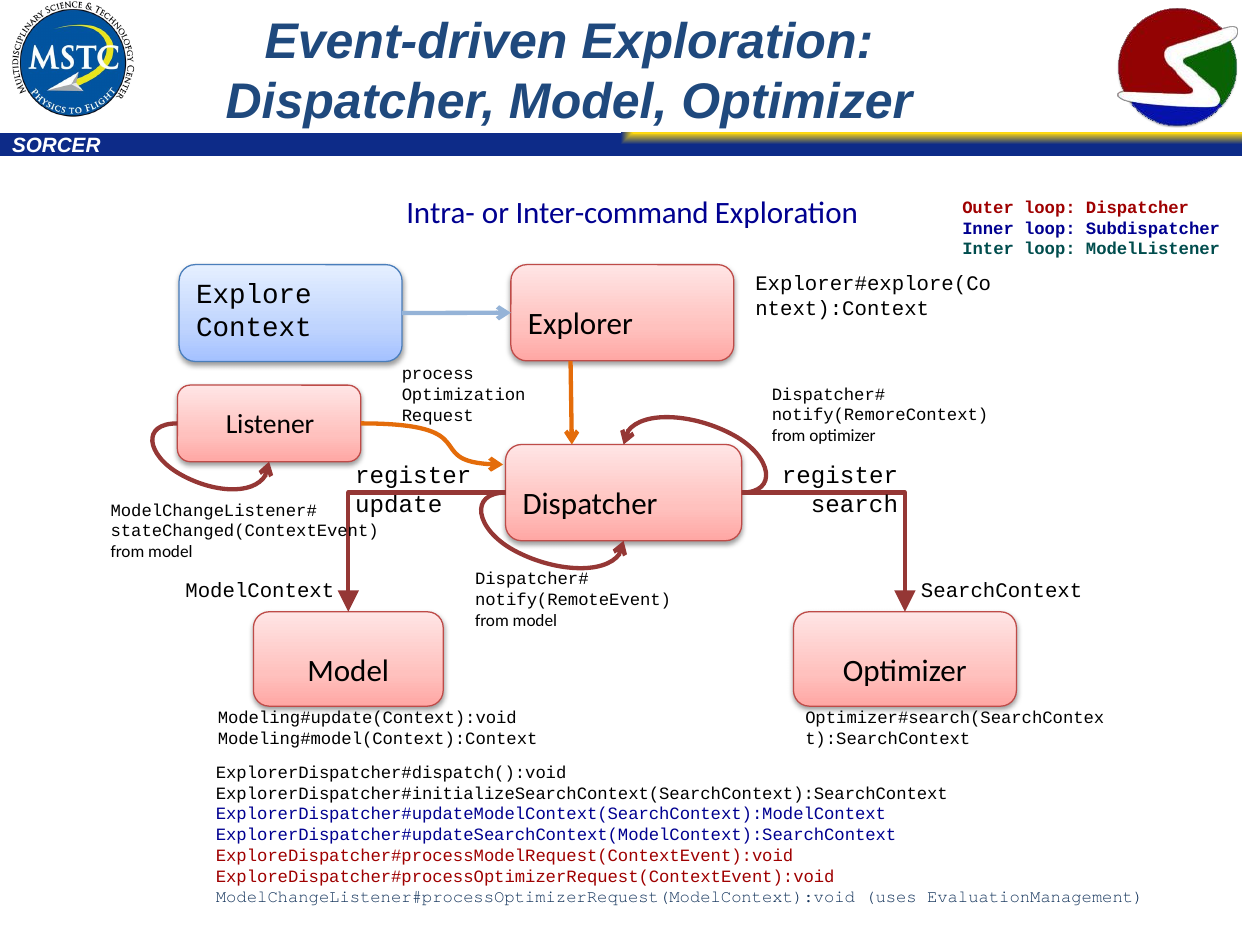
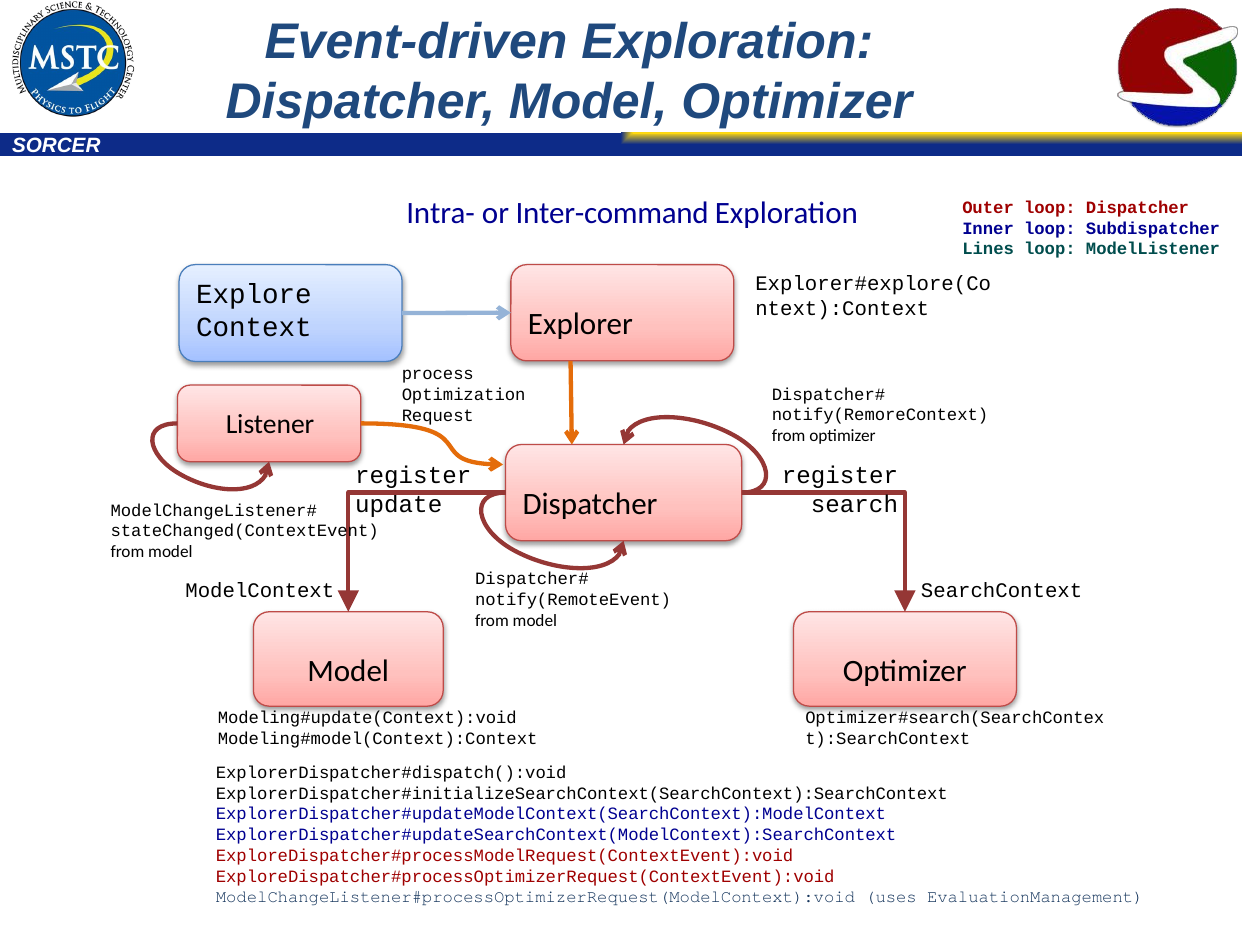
Inter: Inter -> Lines (988, 249)
